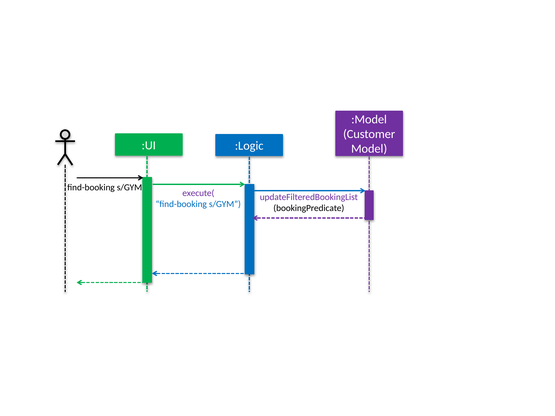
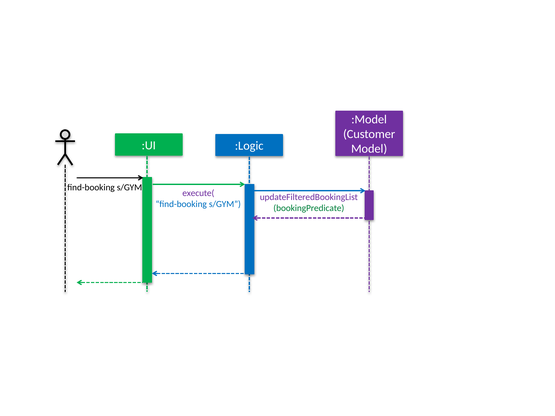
bookingPredicate colour: black -> green (309, 208)
